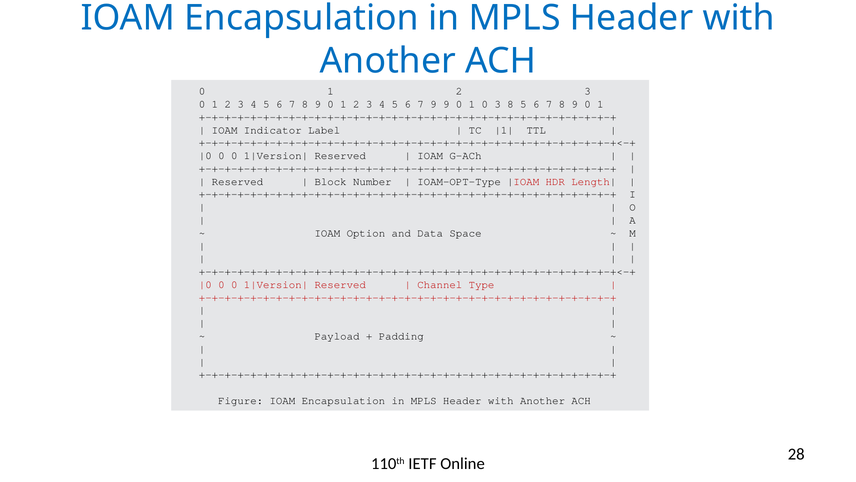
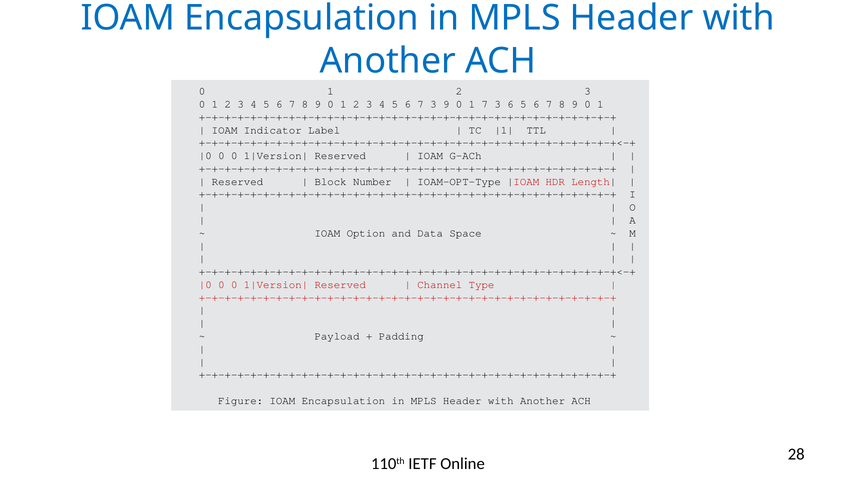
6 7 9: 9 -> 3 (433, 104)
1 0: 0 -> 7 (485, 104)
3 8: 8 -> 6 (510, 104)
